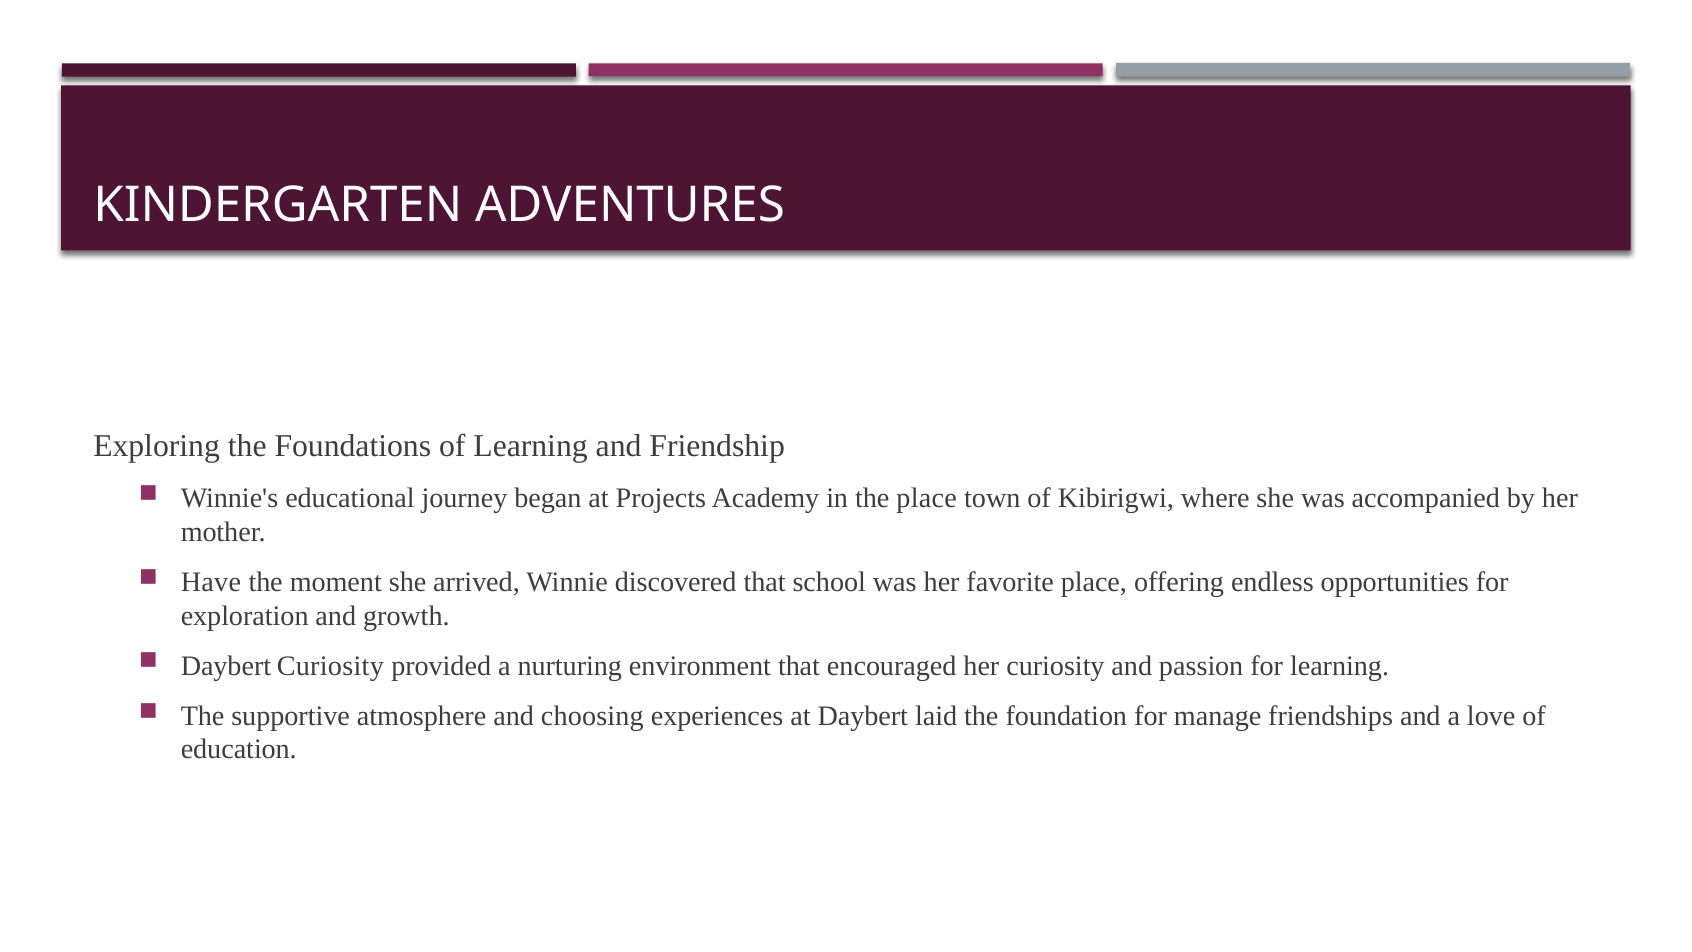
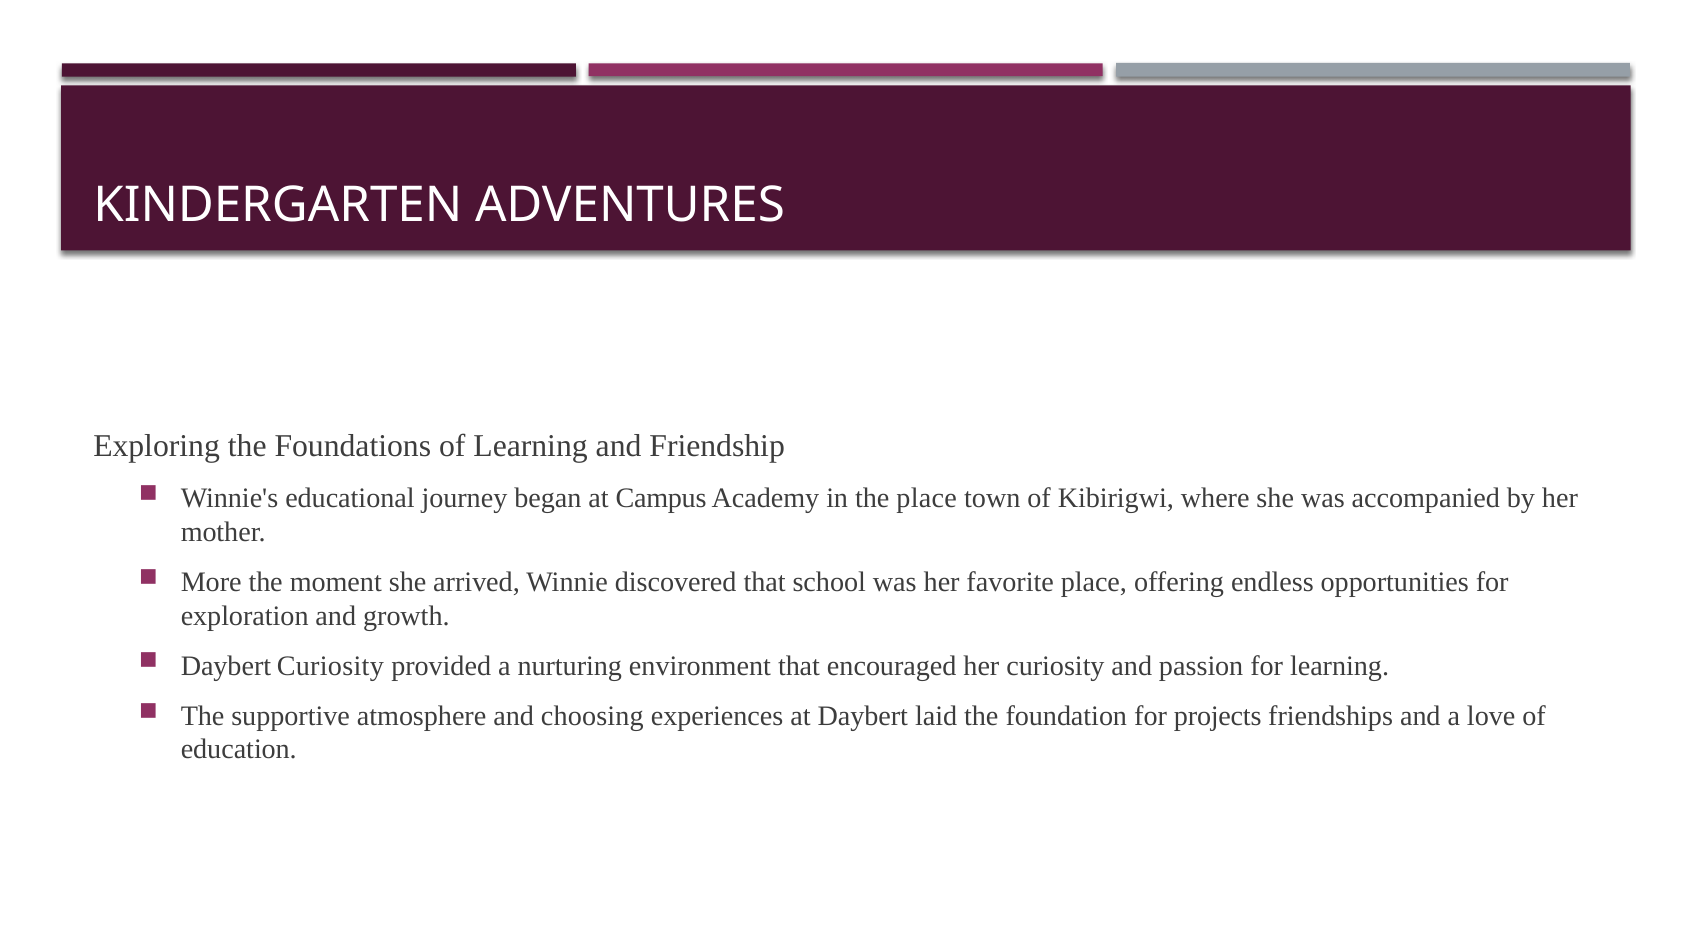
Projects: Projects -> Campus (661, 498)
Have: Have -> More (211, 582)
manage: manage -> projects (1218, 716)
